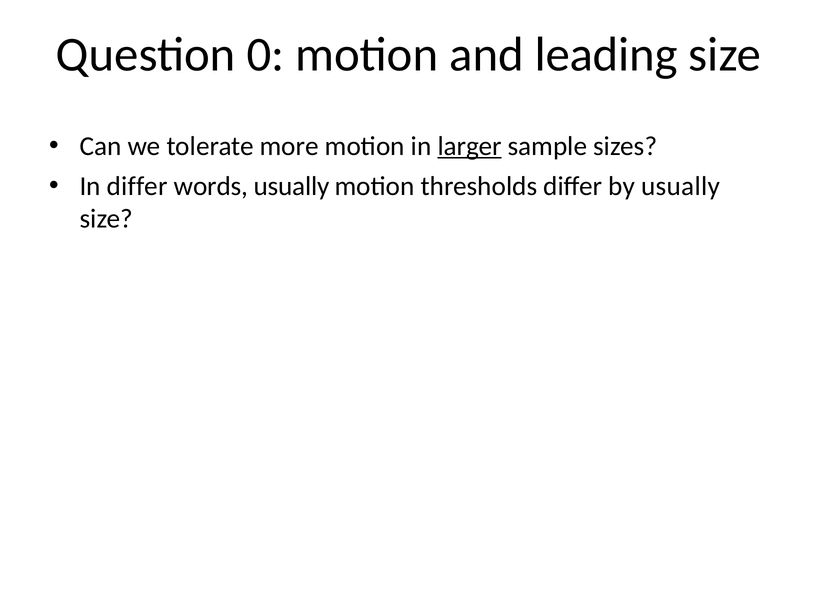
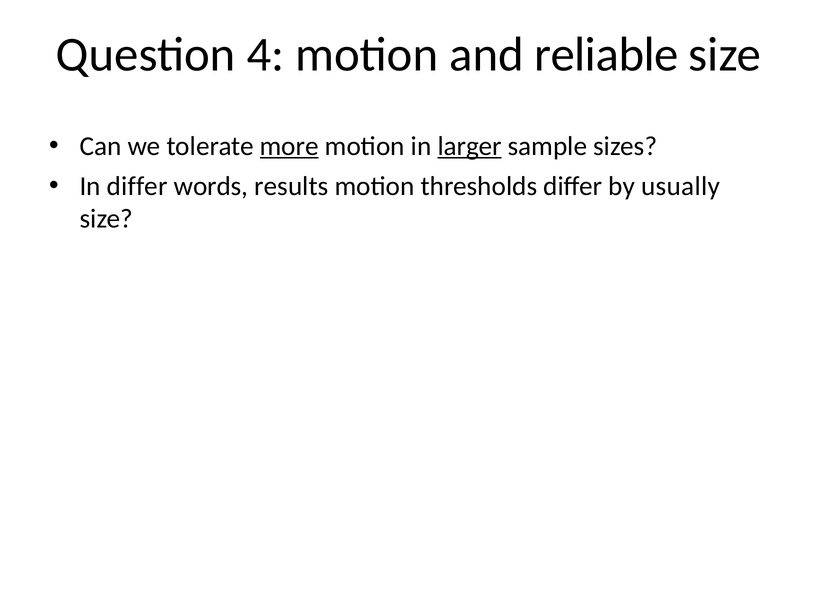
0: 0 -> 4 (265, 54)
leading: leading -> reliable (606, 54)
more underline: none -> present (289, 146)
words usually: usually -> results (291, 186)
